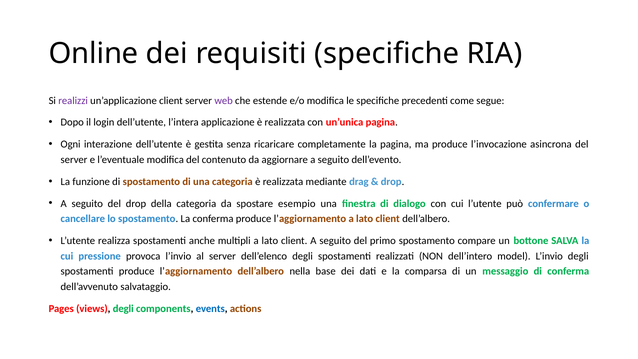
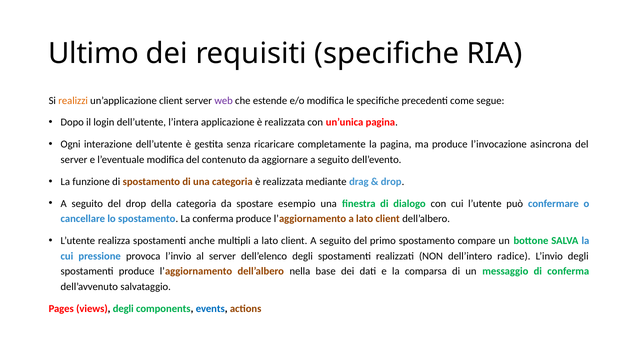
Online: Online -> Ultimo (94, 54)
realizzi colour: purple -> orange (73, 101)
model: model -> radice (514, 256)
